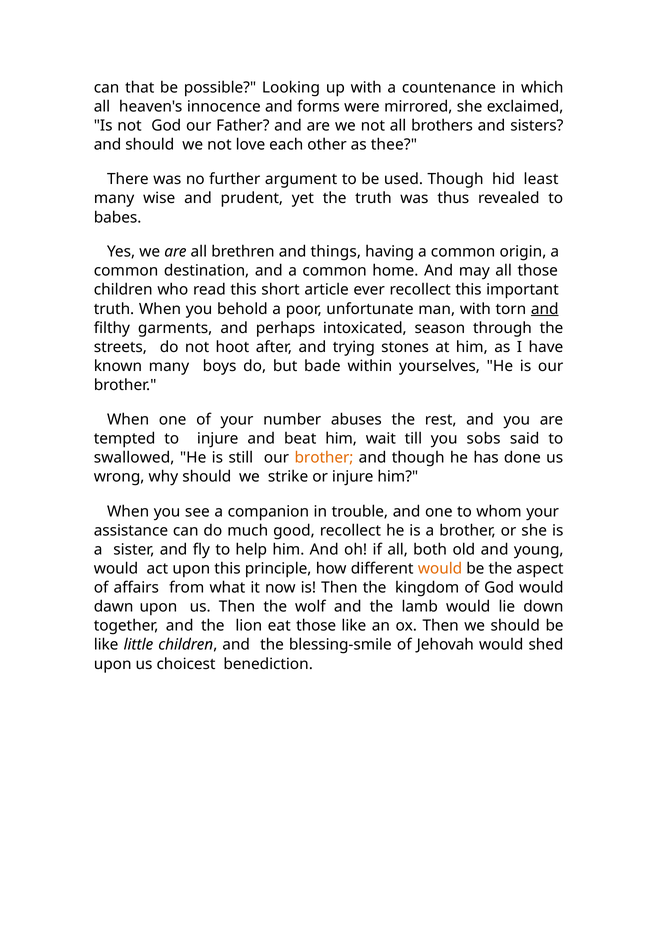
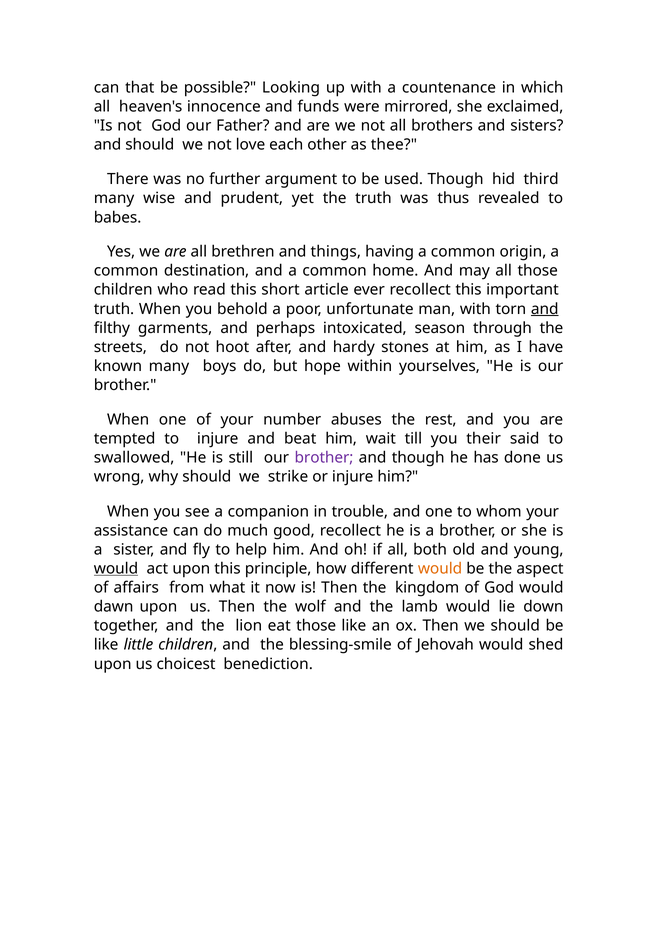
forms: forms -> funds (318, 107)
least: least -> third (541, 179)
trying: trying -> hardy (354, 347)
bade: bade -> hope (322, 366)
sobs: sobs -> their (484, 439)
brother colour: orange -> purple (324, 458)
would underline: none -> present (116, 569)
